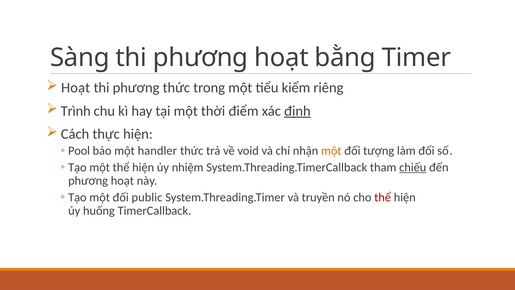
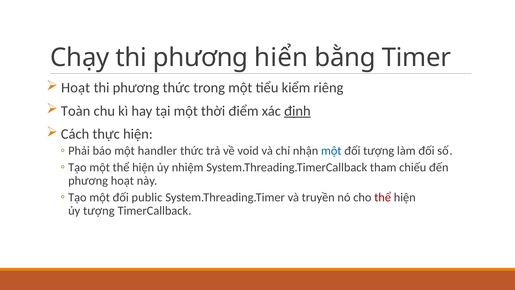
Sàng: Sàng -> Chạy (80, 58)
thi phương hoạt: hoạt -> hiển (281, 58)
Trình: Trình -> Toàn (76, 111)
Pool: Pool -> Phải (79, 151)
một colour: orange -> blue (331, 151)
chiếu underline: present -> none (413, 167)
ủy huống: huống -> tượng (99, 210)
